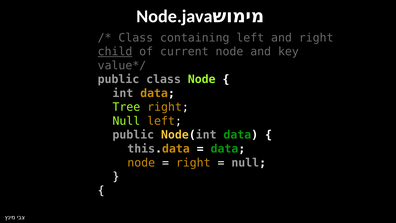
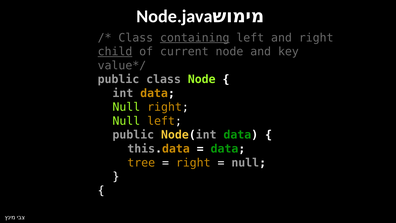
containing underline: none -> present (195, 38)
Tree: Tree -> Null (126, 107)
node: node -> tree (141, 163)
